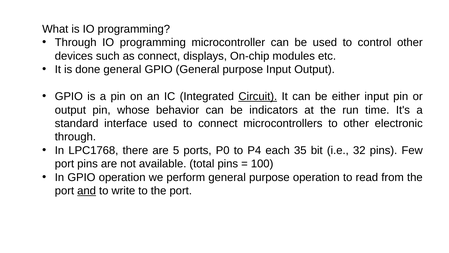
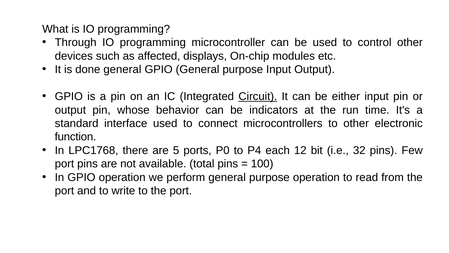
as connect: connect -> affected (159, 56)
through: through -> function (75, 137)
35: 35 -> 12 (300, 150)
and underline: present -> none (87, 191)
